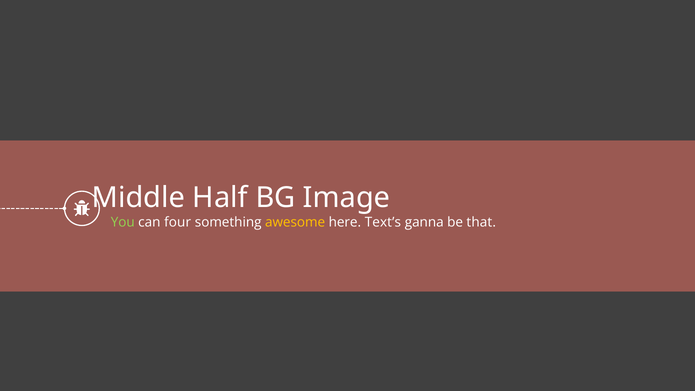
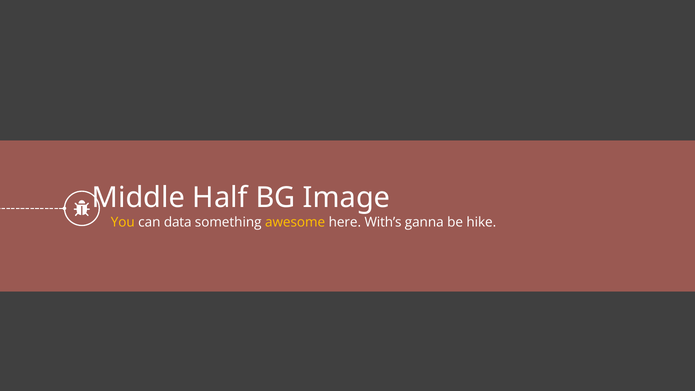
You colour: light green -> yellow (123, 222)
four: four -> data (178, 222)
Text’s: Text’s -> With’s (383, 222)
that: that -> hike (481, 222)
